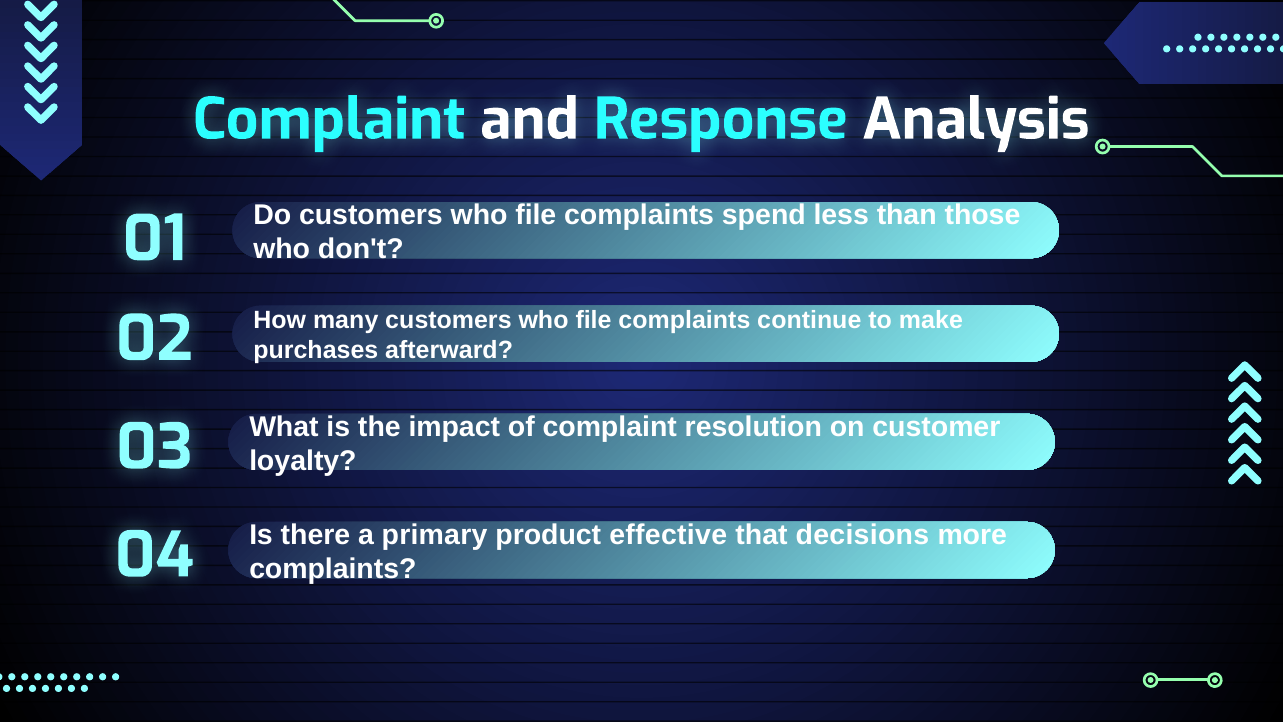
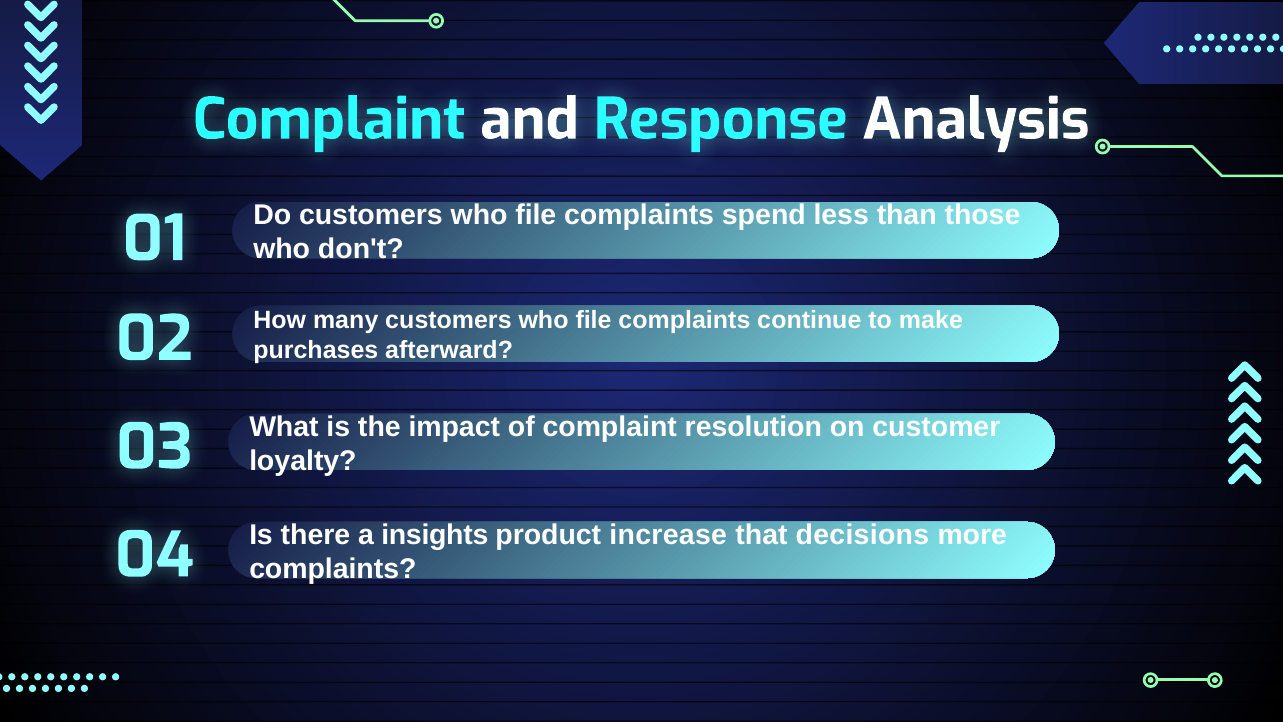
primary: primary -> insights (435, 535)
effective: effective -> increase (668, 535)
